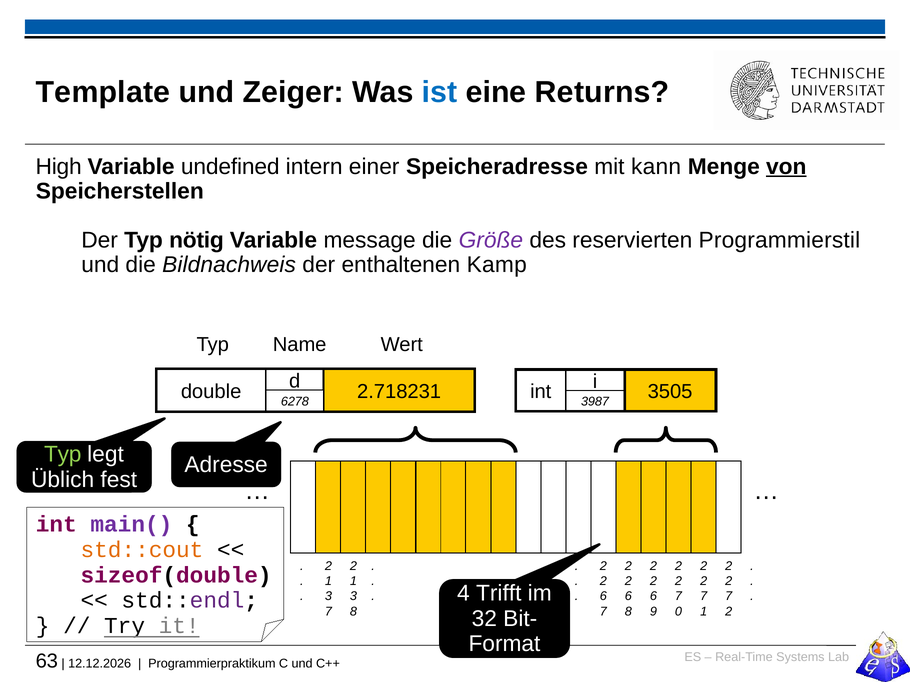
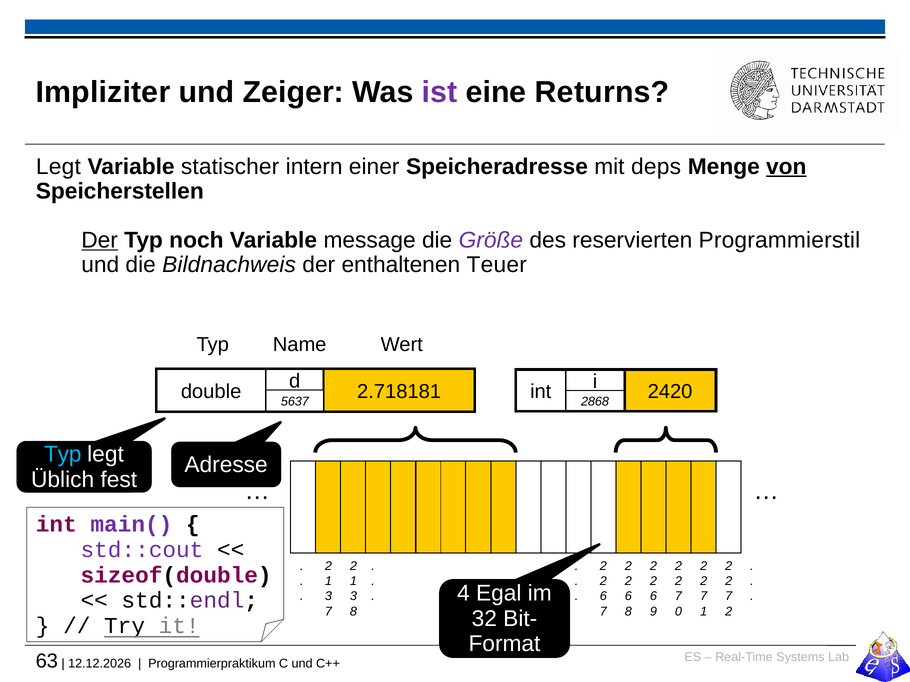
Template: Template -> Impliziter (103, 92)
ist colour: blue -> purple (440, 92)
High: High -> Legt (58, 167)
undefined: undefined -> statischer (230, 167)
kann: kann -> deps (656, 167)
Der underline: none -> present (100, 240)
nötig: nötig -> noch (196, 240)
Kamp: Kamp -> Teuer (497, 265)
2.718231: 2.718231 -> 2.718181 (399, 392)
3505: 3505 -> 2420 (670, 392)
6278: 6278 -> 5637 (295, 402)
3987: 3987 -> 2868 (595, 402)
Typ colour: light green -> light blue (63, 454)
std::cout colour: orange -> purple (142, 550)
Trifft: Trifft -> Egal (499, 594)
